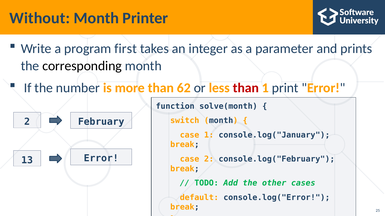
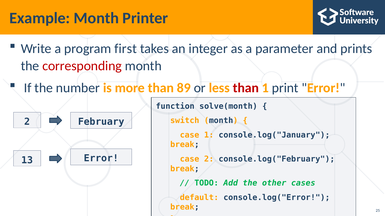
Without: Without -> Example (40, 18)
corresponding colour: black -> red (82, 66)
62: 62 -> 89 (184, 88)
